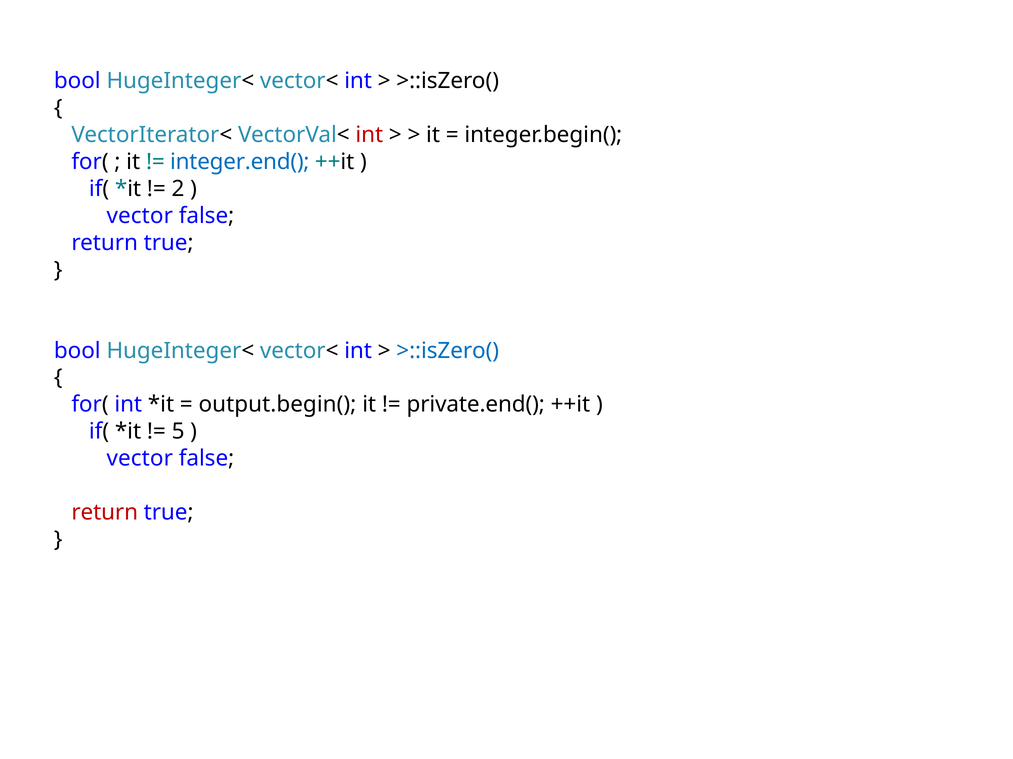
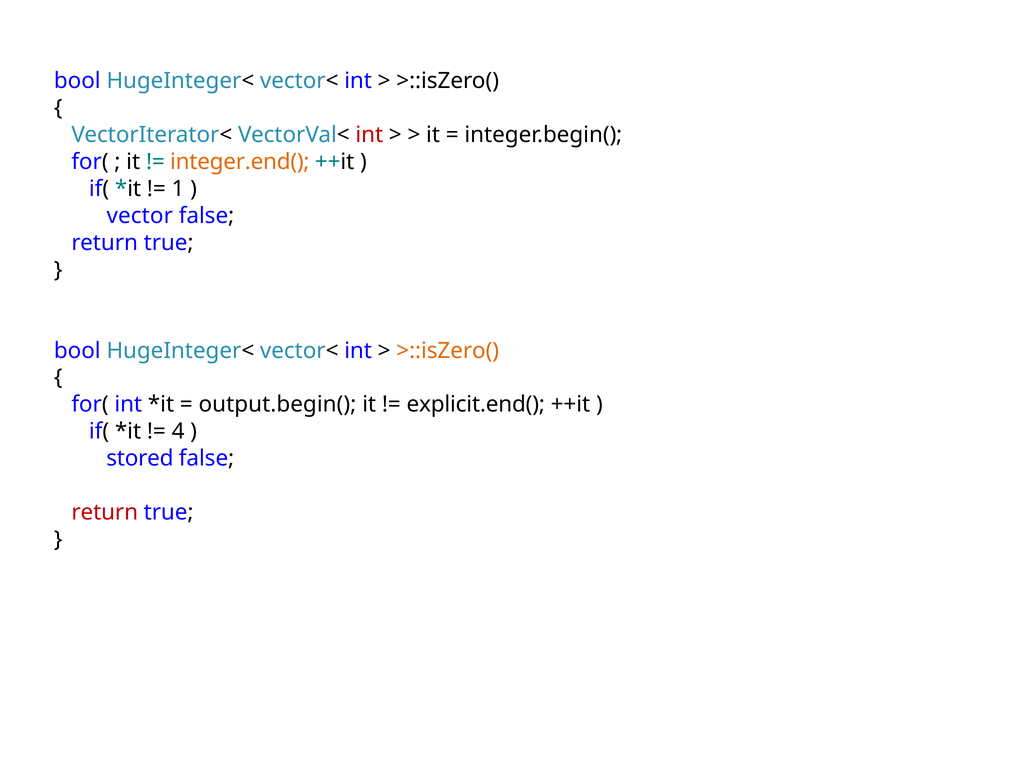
integer.end( colour: blue -> orange (240, 162)
2: 2 -> 1 (178, 189)
>::isZero( colour: blue -> orange (448, 351)
private.end(: private.end( -> explicit.end( (476, 405)
5: 5 -> 4 (178, 432)
vector: vector -> stored (140, 459)
